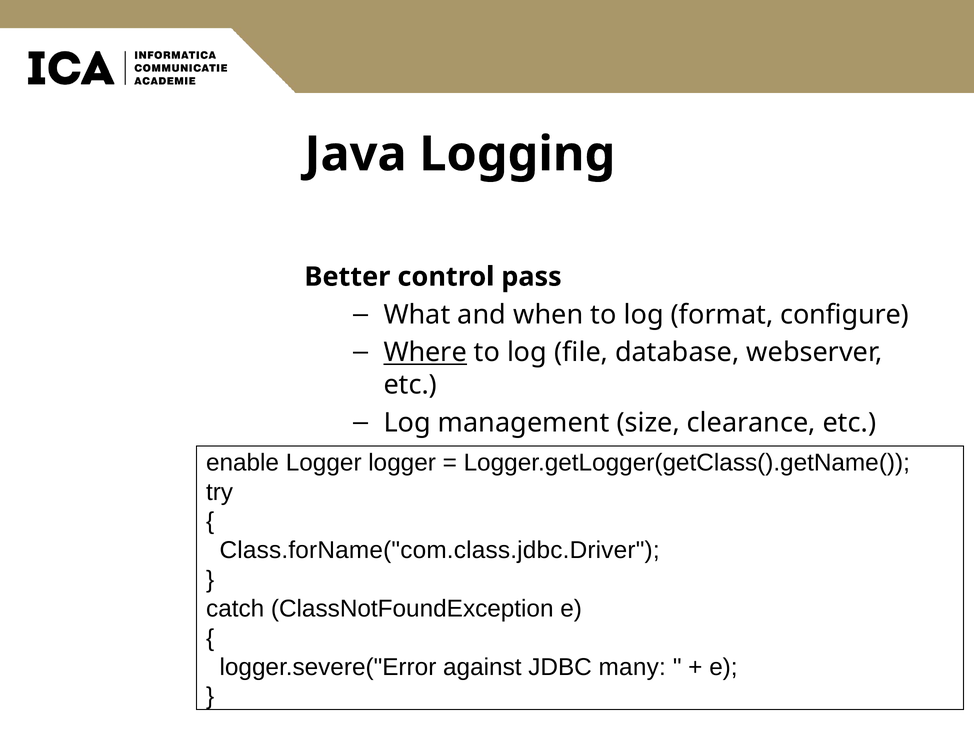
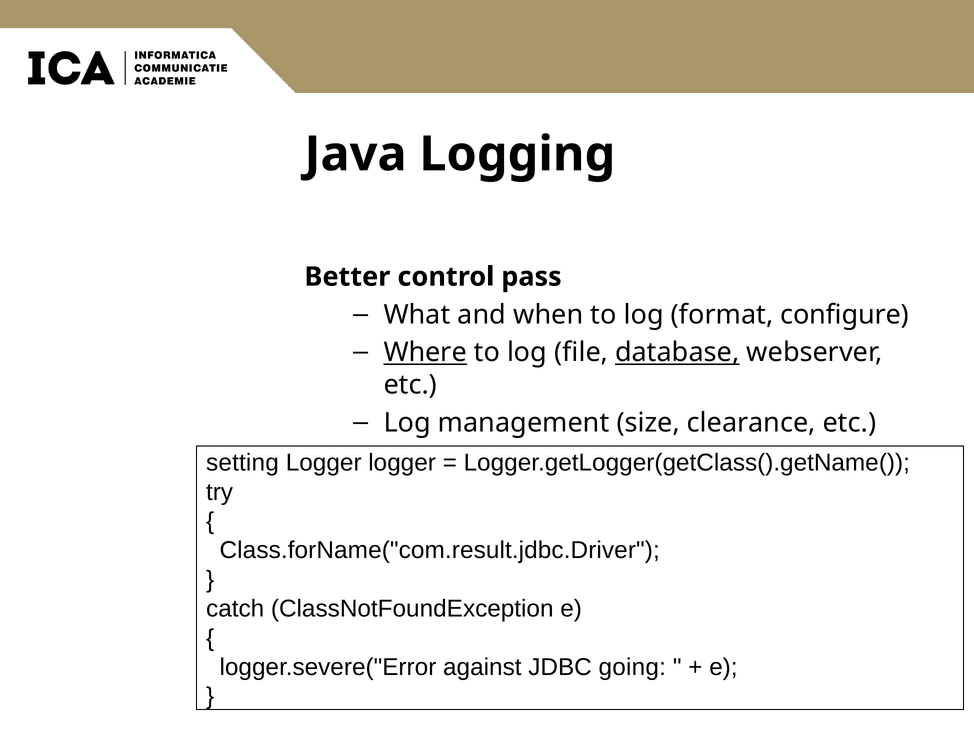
database underline: none -> present (677, 353)
enable: enable -> setting (242, 463)
Class.forName("com.class.jdbc.Driver: Class.forName("com.class.jdbc.Driver -> Class.forName("com.result.jdbc.Driver (440, 551)
many: many -> going (632, 668)
